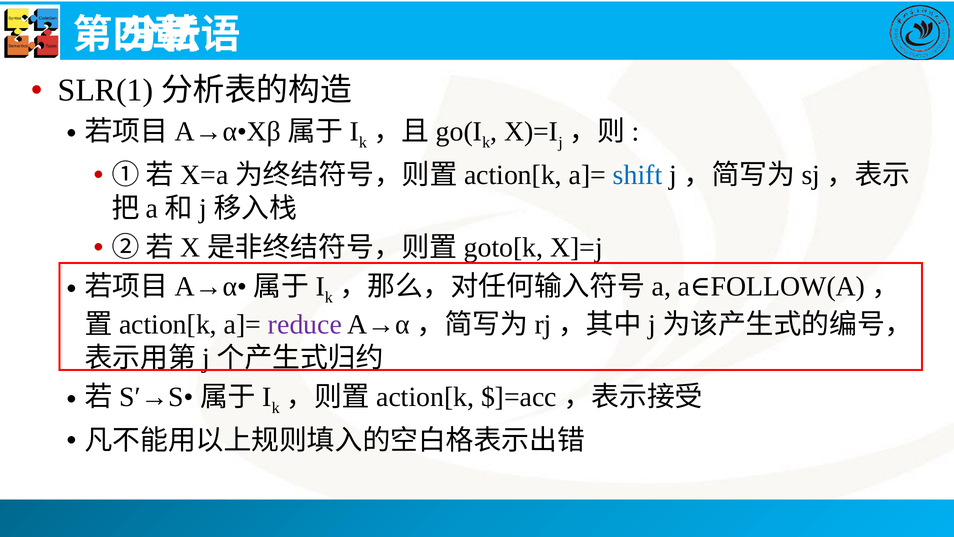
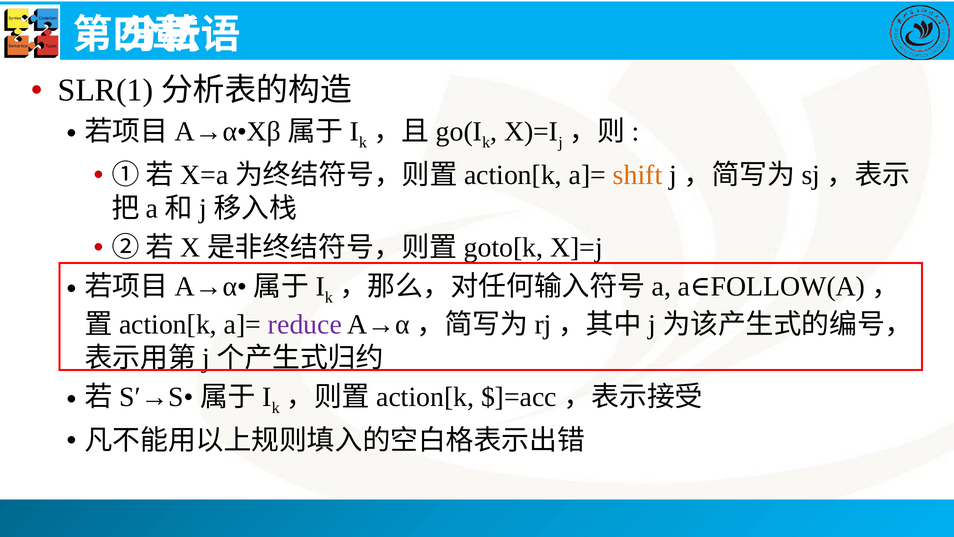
shift colour: blue -> orange (638, 175)
